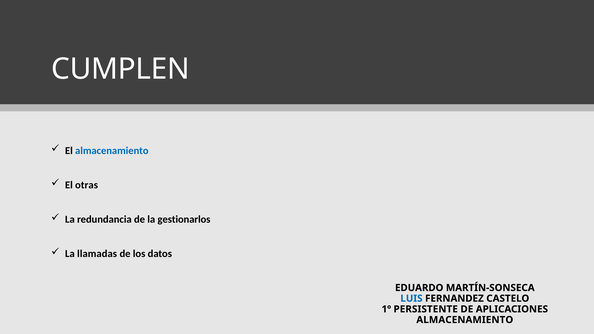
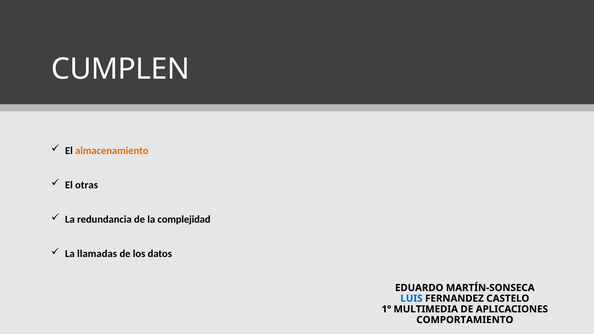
almacenamiento colour: blue -> orange (112, 151)
gestionarlos: gestionarlos -> complejidad (184, 219)
PERSISTENTE: PERSISTENTE -> MULTIMEDIA (426, 309)
ALMACENAMIENTO: ALMACENAMIENTO -> COMPORTAMIENTO (465, 320)
